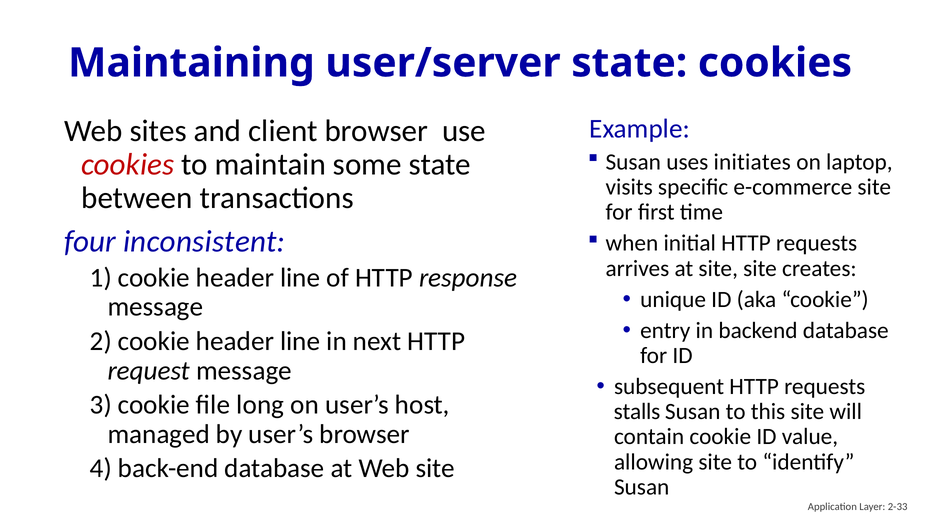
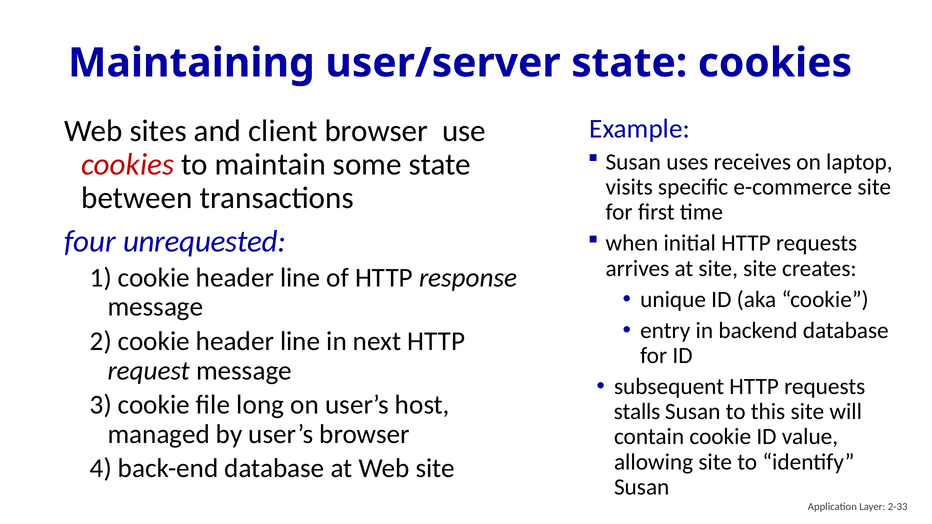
initiates: initiates -> receives (752, 162)
inconsistent: inconsistent -> unrequested (204, 241)
